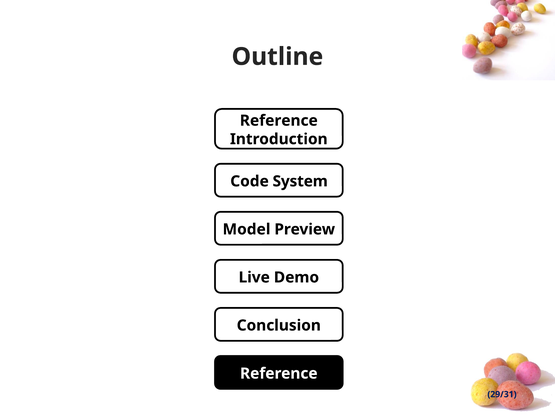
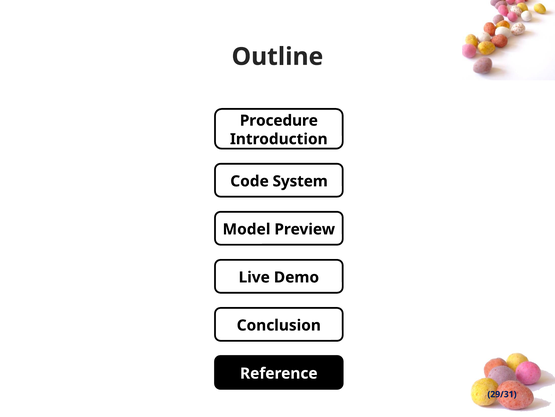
Reference: Reference -> Procedure (279, 120)
